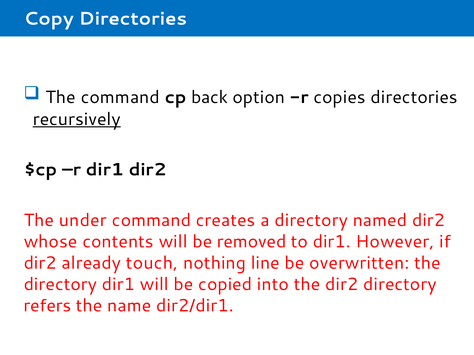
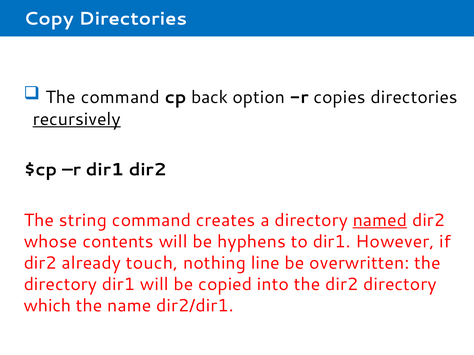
under: under -> string (83, 221)
named underline: none -> present (380, 221)
removed: removed -> hyphens (251, 242)
refers: refers -> which (47, 306)
